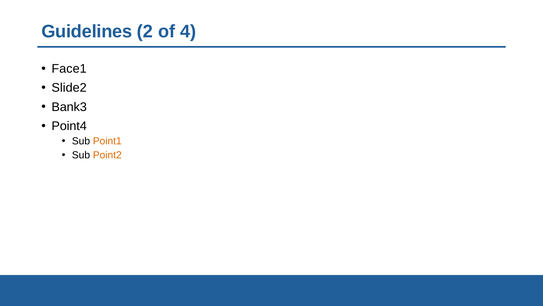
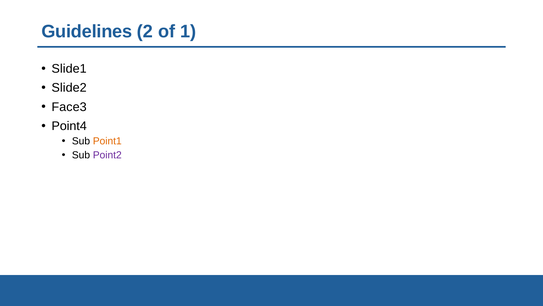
4: 4 -> 1 (188, 31)
Face1: Face1 -> Slide1 (69, 69)
Bank3: Bank3 -> Face3 (69, 107)
Point2 colour: orange -> purple (107, 155)
